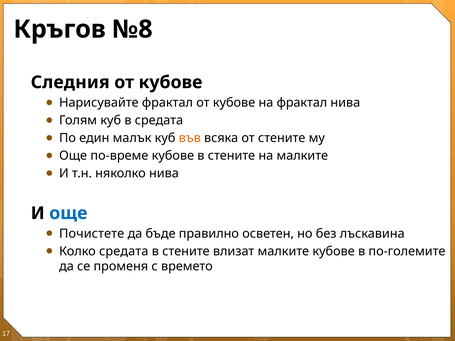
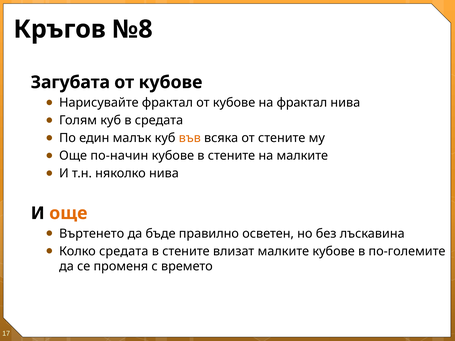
Следния: Следния -> Загубата (70, 82)
по-време: по-време -> по-начин (119, 156)
още colour: blue -> orange (68, 213)
Почистете: Почистете -> Въртенето (92, 234)
